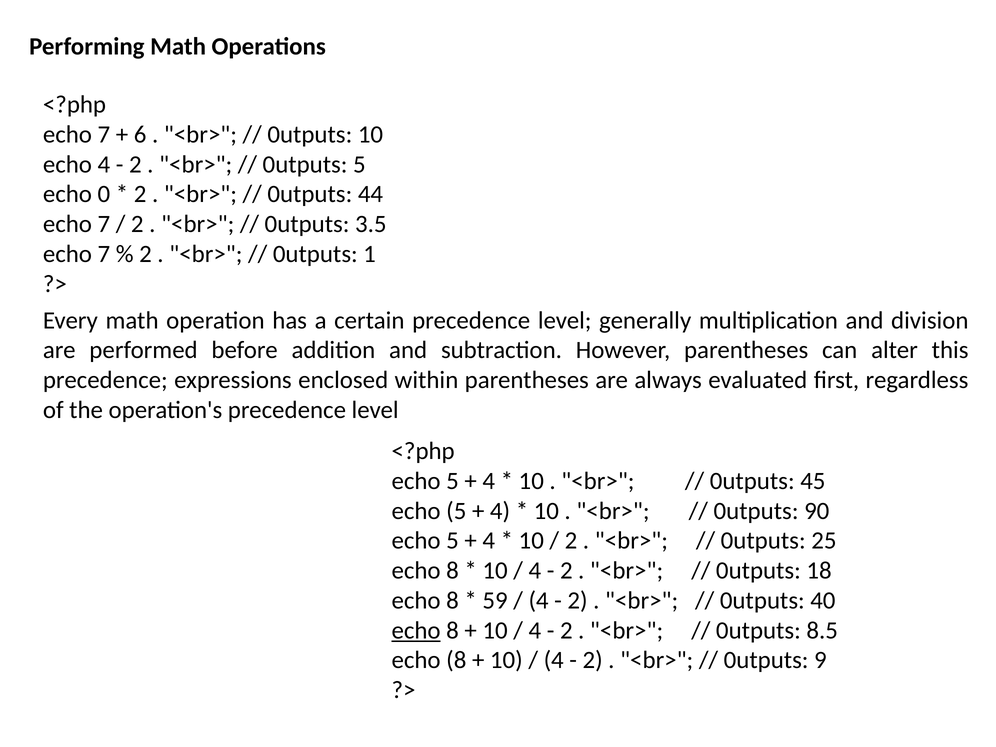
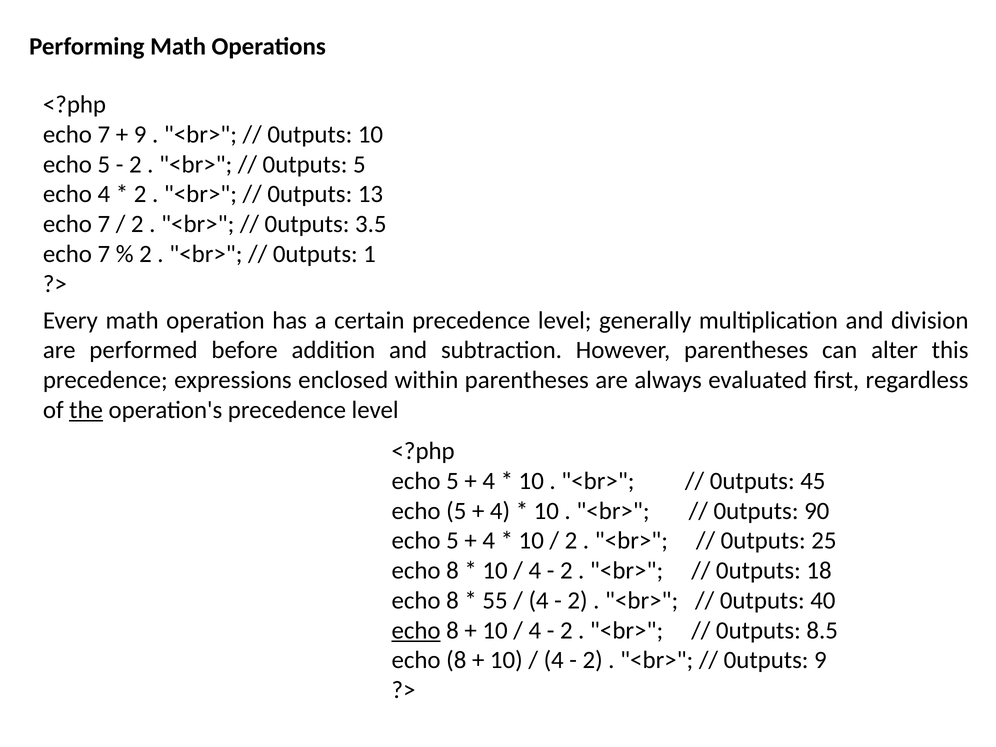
6: 6 -> 9 (140, 134)
4: 4 -> 5 (104, 164)
echo 0: 0 -> 4 (104, 194)
44: 44 -> 13 (370, 194)
the underline: none -> present (86, 410)
59: 59 -> 55 (495, 600)
